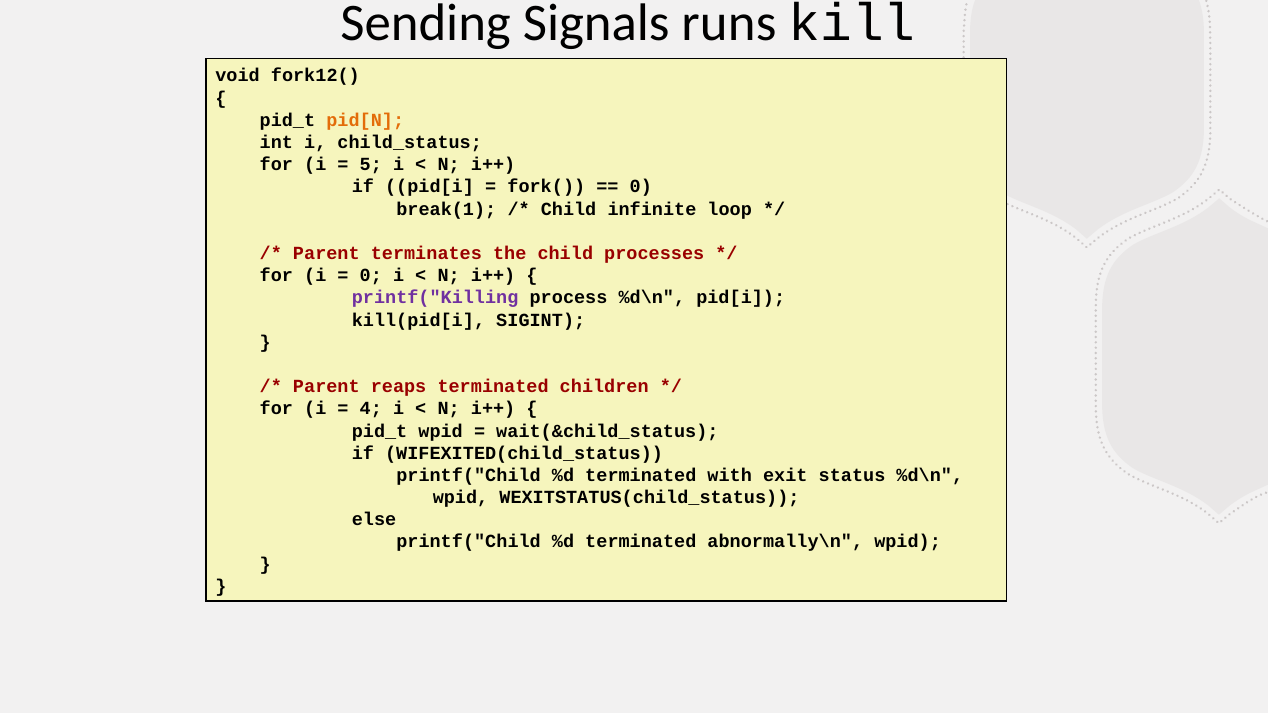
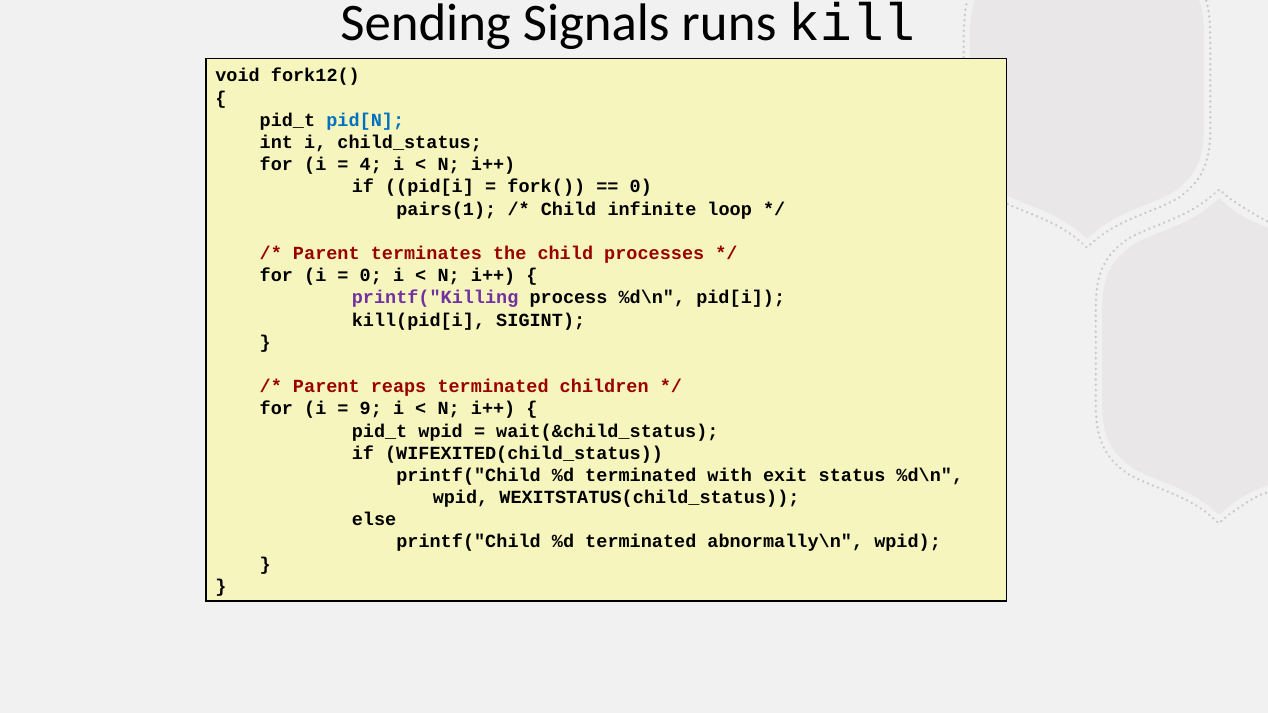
pid[N colour: orange -> blue (365, 120)
5: 5 -> 4 (371, 165)
break(1: break(1 -> pairs(1 (446, 209)
4: 4 -> 9 (371, 409)
